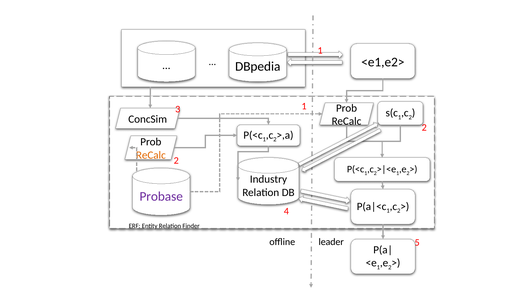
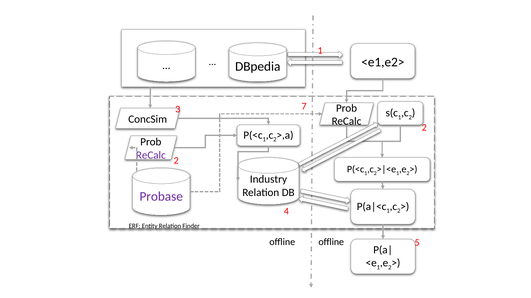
3 1: 1 -> 7 (304, 106)
ReCalc colour: orange -> purple (151, 155)
offline leader: leader -> offline (331, 243)
